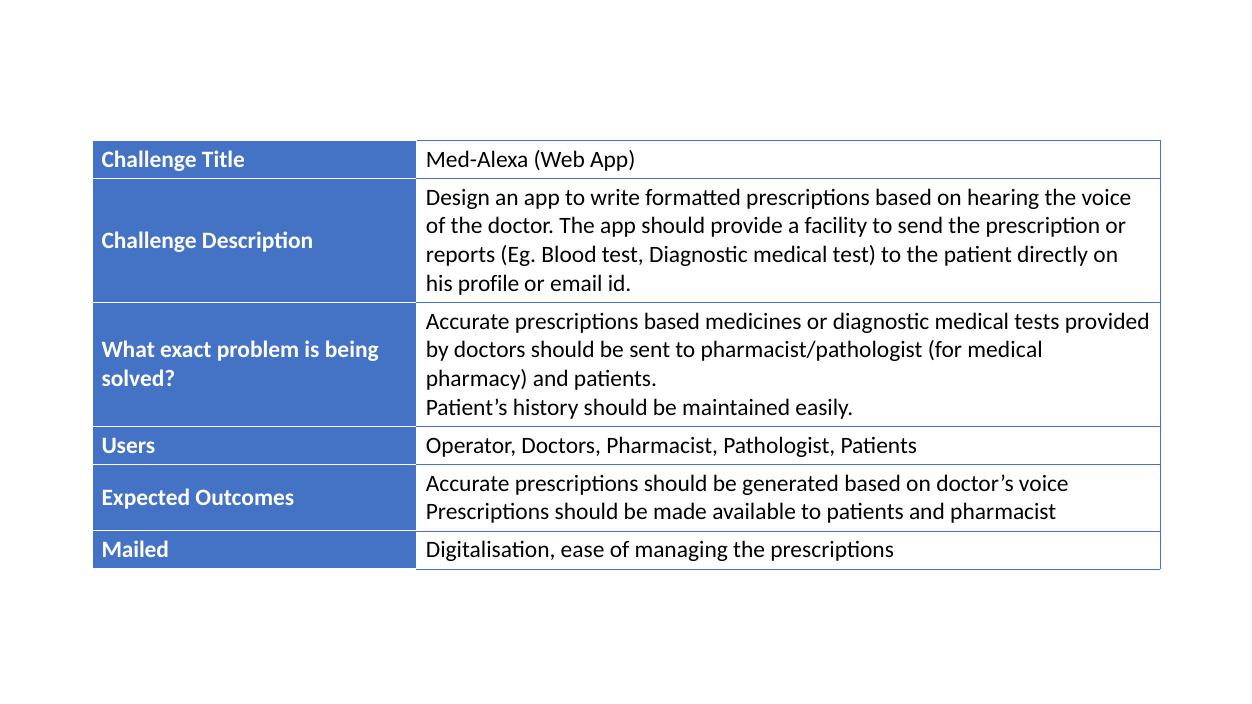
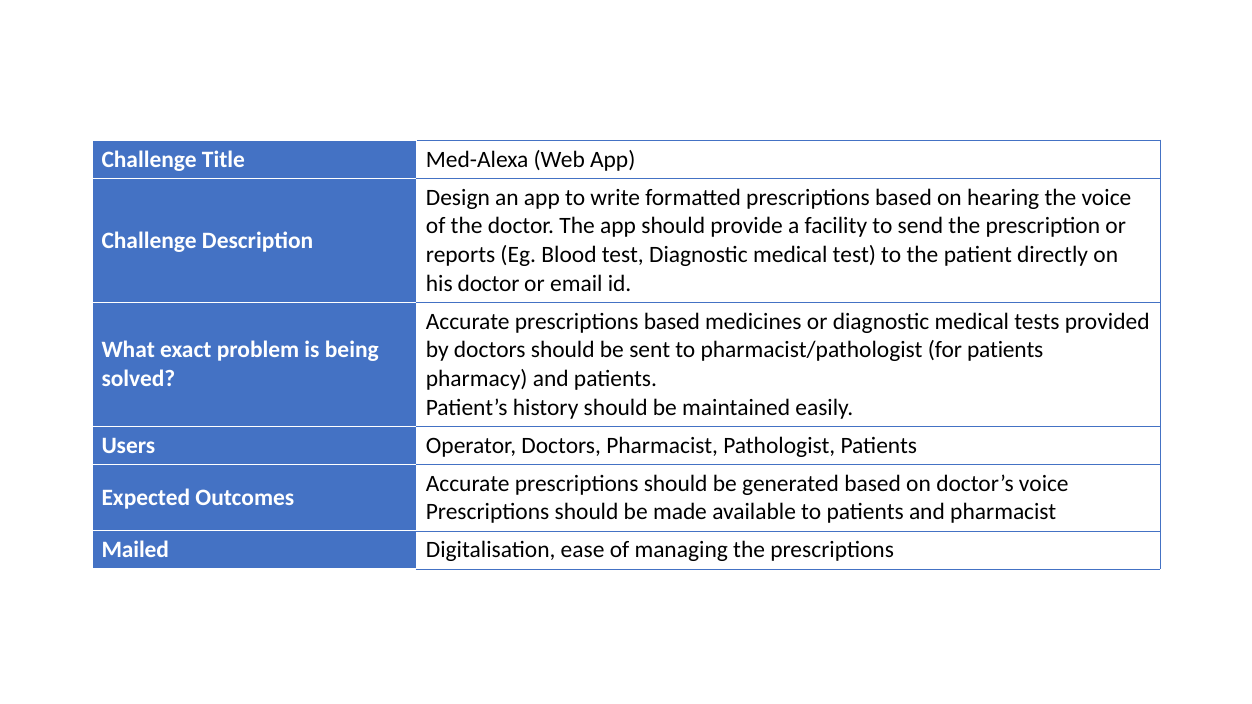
his profile: profile -> doctor (489, 283)
for medical: medical -> patients (1005, 350)
